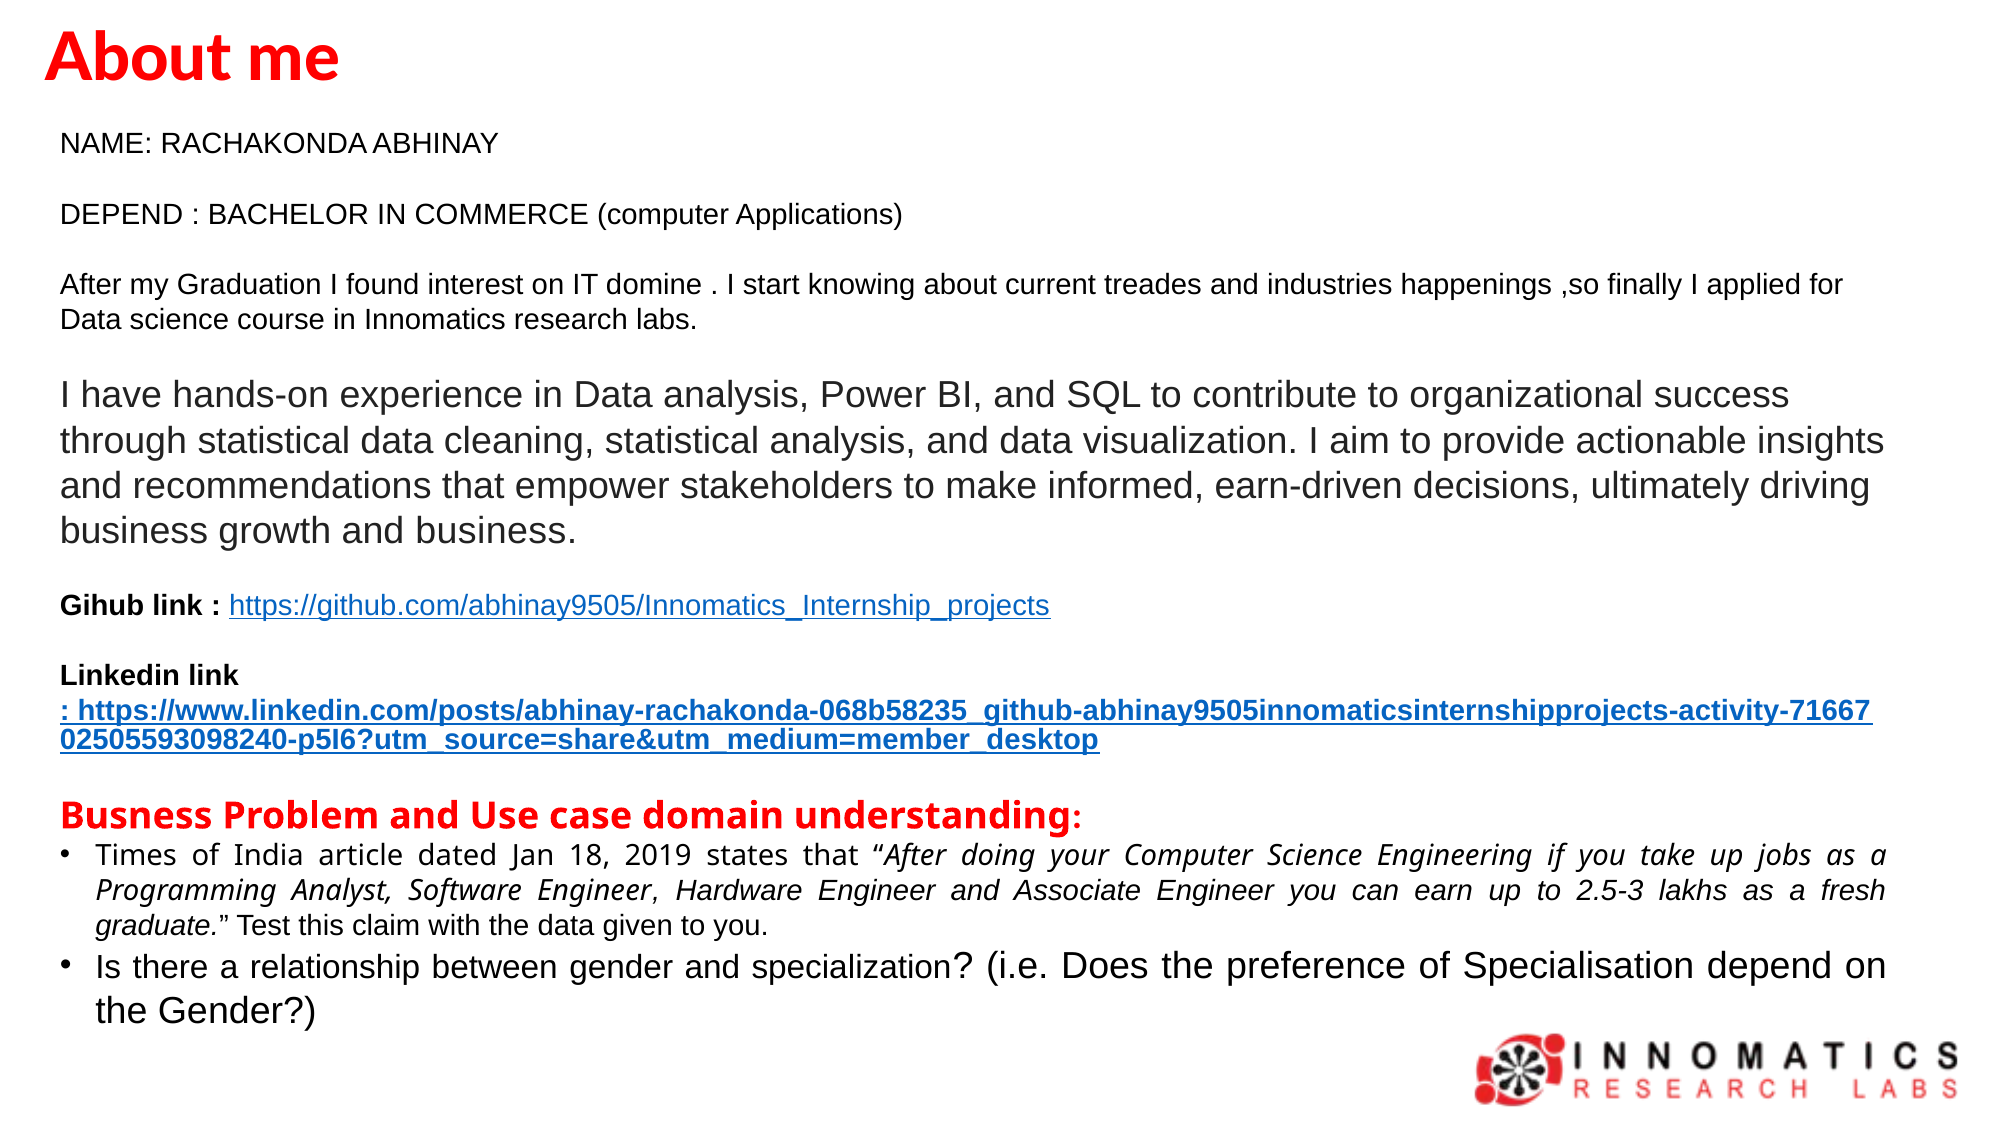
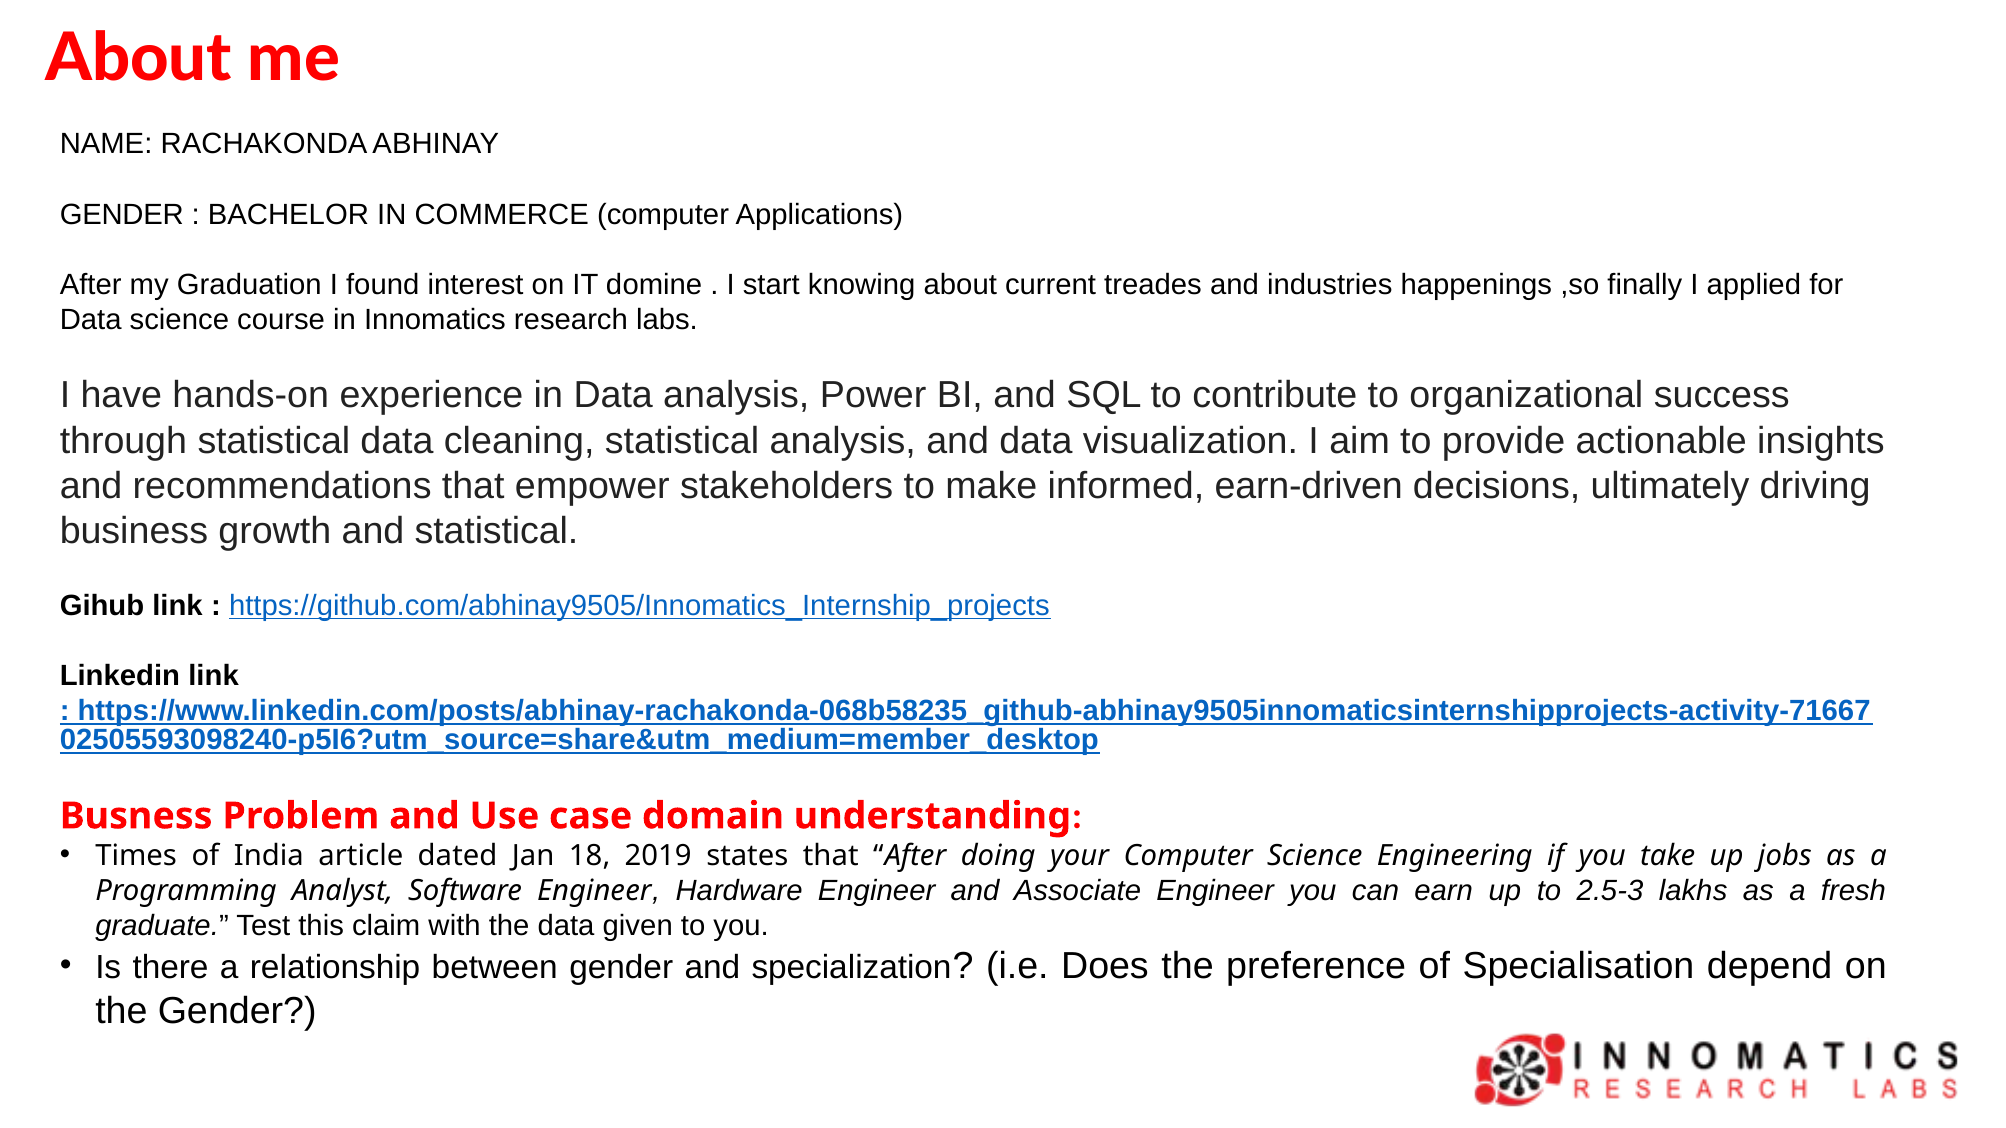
DEPEND: DEPEND -> GENDER (122, 214)
and business: business -> statistical (497, 531)
